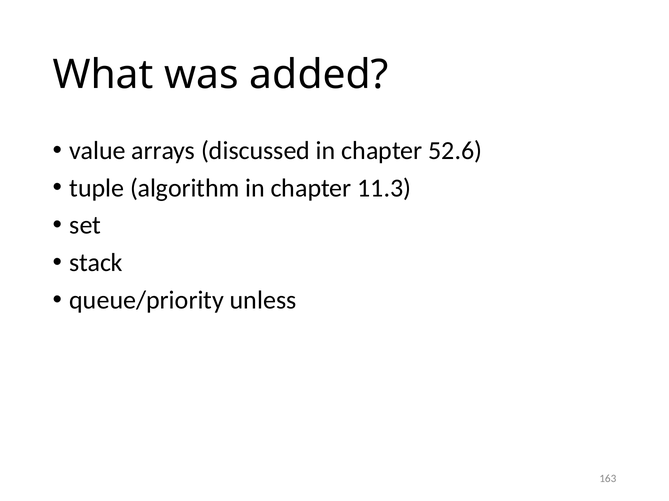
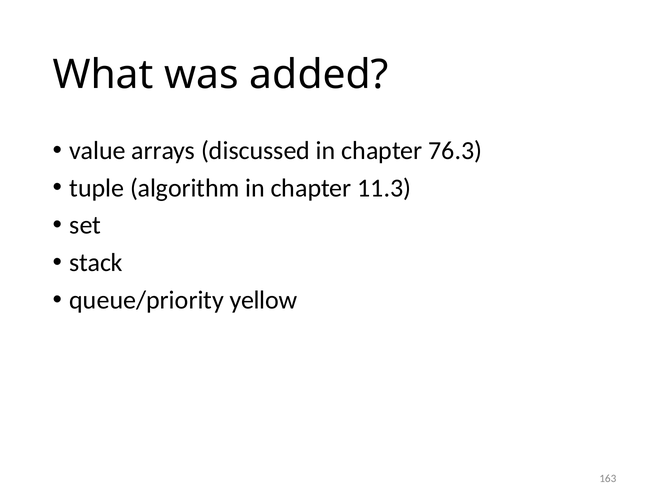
52.6: 52.6 -> 76.3 (455, 151)
unless: unless -> yellow (263, 300)
